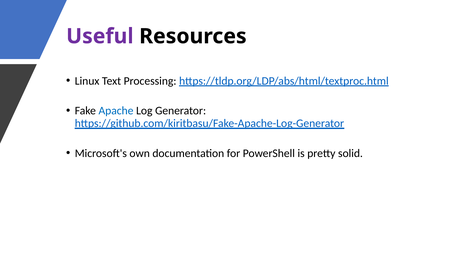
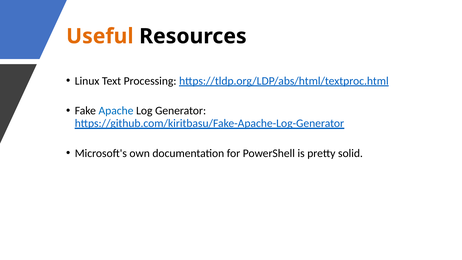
Useful colour: purple -> orange (100, 36)
